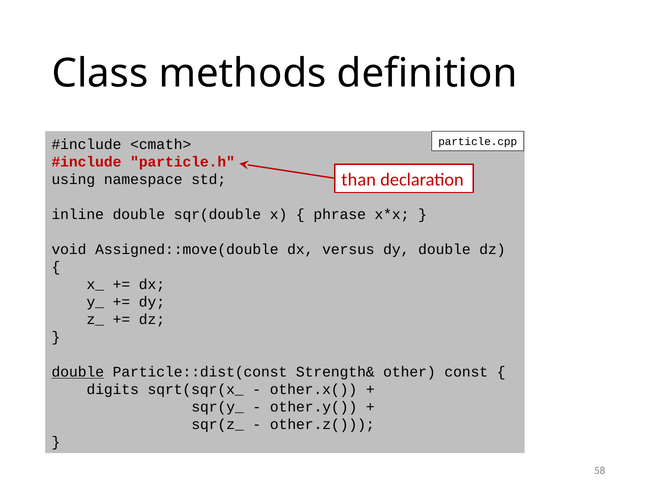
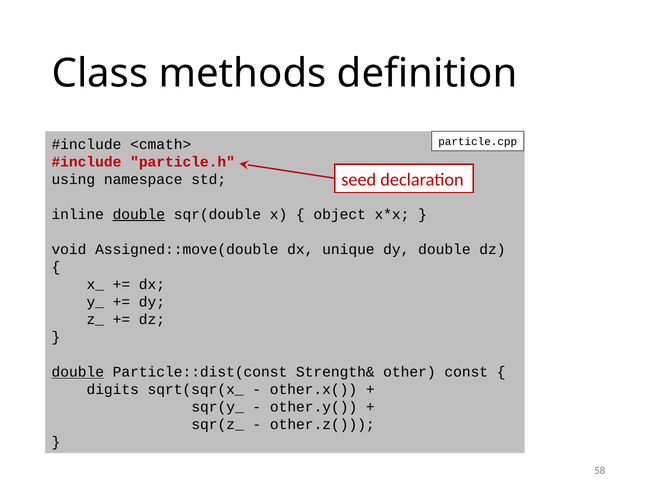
than: than -> seed (359, 179)
double underline: none -> present (139, 214)
phrase: phrase -> object (340, 214)
versus: versus -> unique (348, 249)
